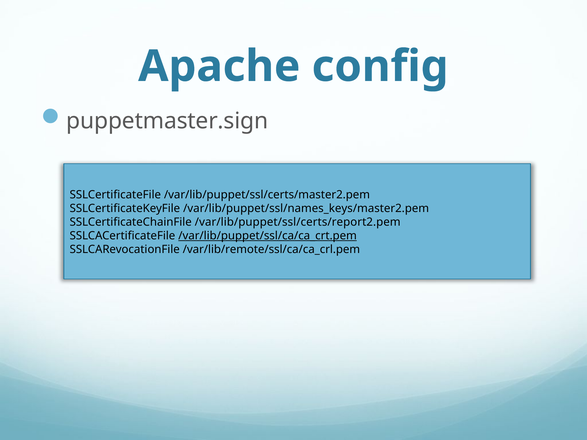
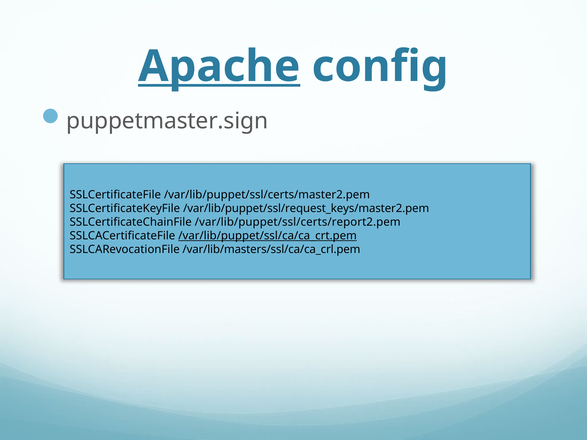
Apache underline: none -> present (219, 66)
/var/lib/puppet/ssl/names_keys/master2.pem: /var/lib/puppet/ssl/names_keys/master2.pem -> /var/lib/puppet/ssl/request_keys/master2.pem (306, 209)
/var/lib/remote/ssl/ca/ca_crl.pem: /var/lib/remote/ssl/ca/ca_crl.pem -> /var/lib/masters/ssl/ca/ca_crl.pem (271, 250)
